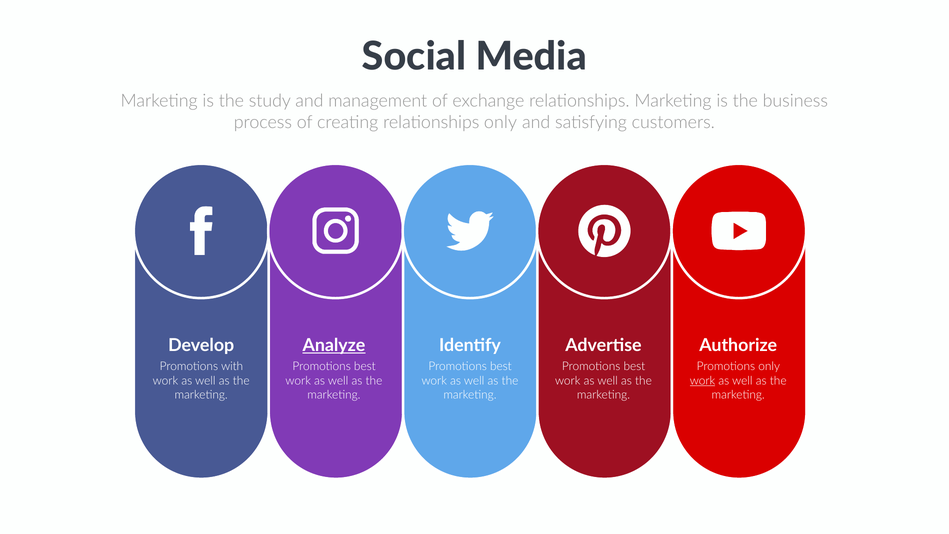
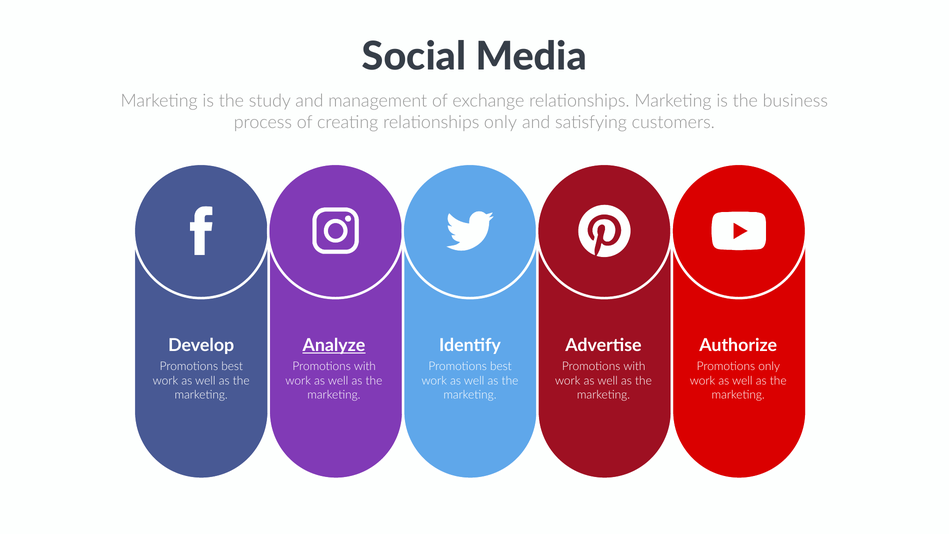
with: with -> best (232, 366)
best: best -> with (365, 366)
best: best -> with (634, 366)
work underline: present -> none (703, 381)
